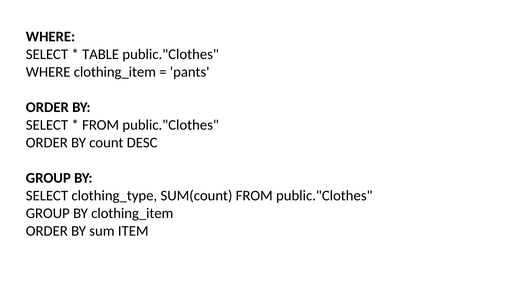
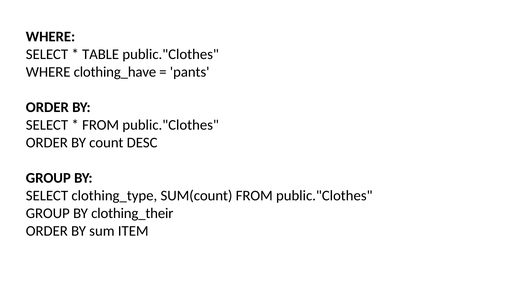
WHERE clothing_item: clothing_item -> clothing_have (115, 72)
BY clothing_item: clothing_item -> clothing_their (132, 214)
